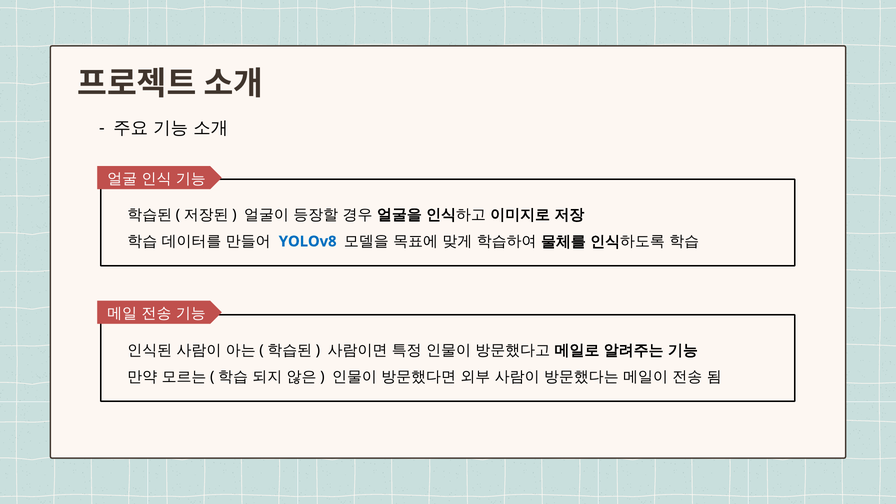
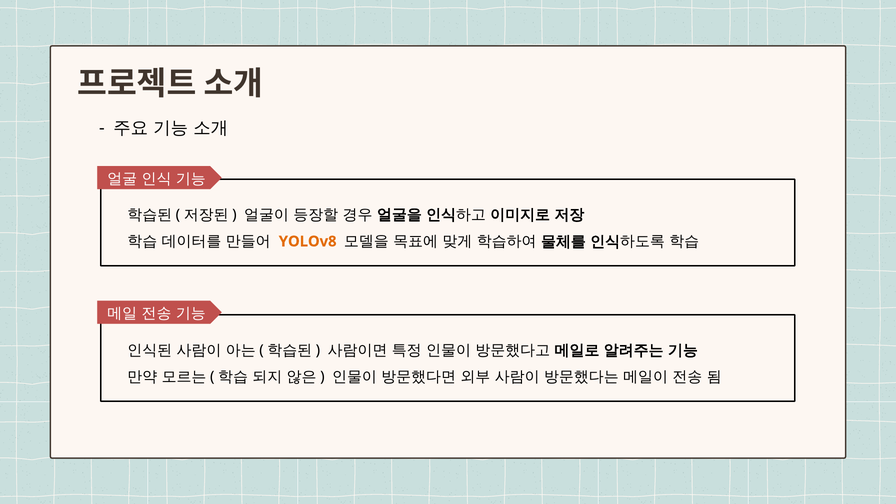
YOLOv8 colour: blue -> orange (308, 241)
